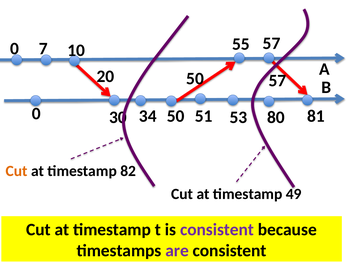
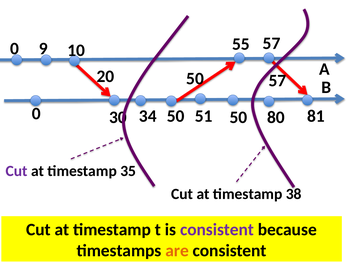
7: 7 -> 9 (43, 49)
51 53: 53 -> 50 (238, 117)
Cut colour: orange -> purple (17, 171)
82: 82 -> 35 (128, 171)
49: 49 -> 38 (294, 194)
are colour: purple -> orange (177, 250)
